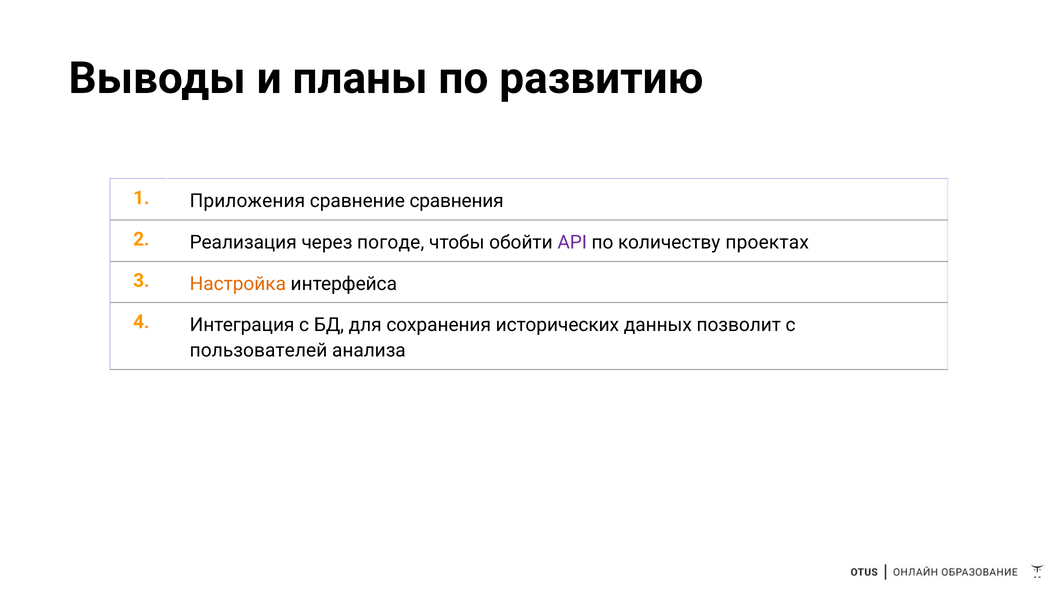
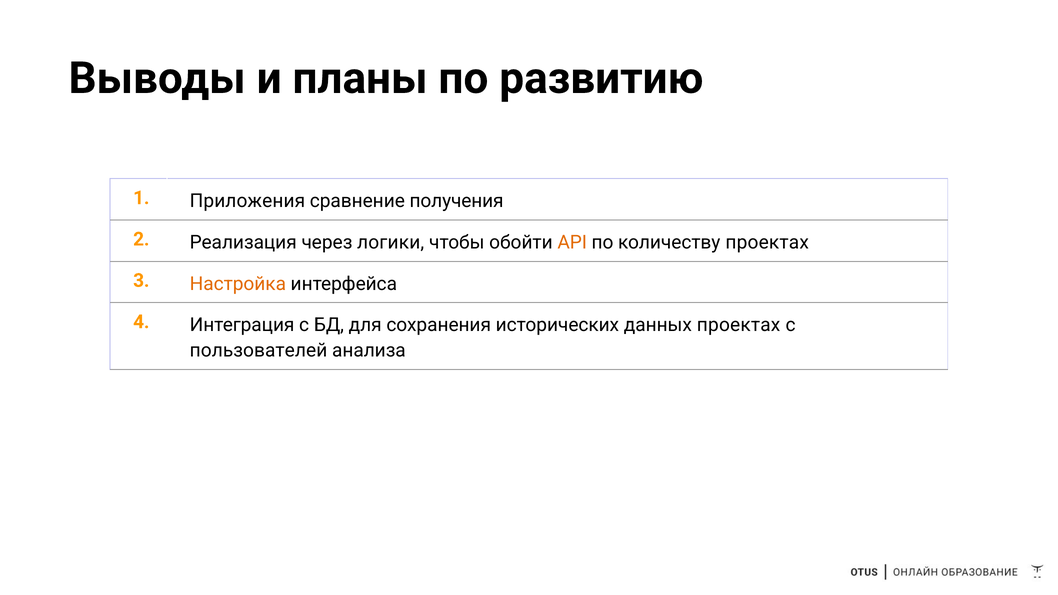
сравнения: сравнения -> получения (457, 201)
погоде: погоде -> логики (391, 243)
API colour: purple -> orange (572, 243)
данных позволит: позволит -> проектах (739, 325)
